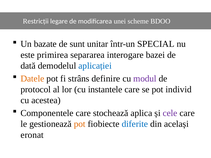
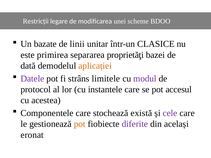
sunt: sunt -> linii (77, 44)
SPECIAL: SPECIAL -> CLASICE (156, 44)
interogare: interogare -> proprietăţi (125, 55)
aplicației colour: blue -> orange (95, 66)
Datele colour: orange -> purple (32, 79)
definire: definire -> limitele (106, 79)
individ: individ -> accesul (179, 90)
aplica: aplica -> există (141, 113)
diferite colour: blue -> purple (135, 124)
